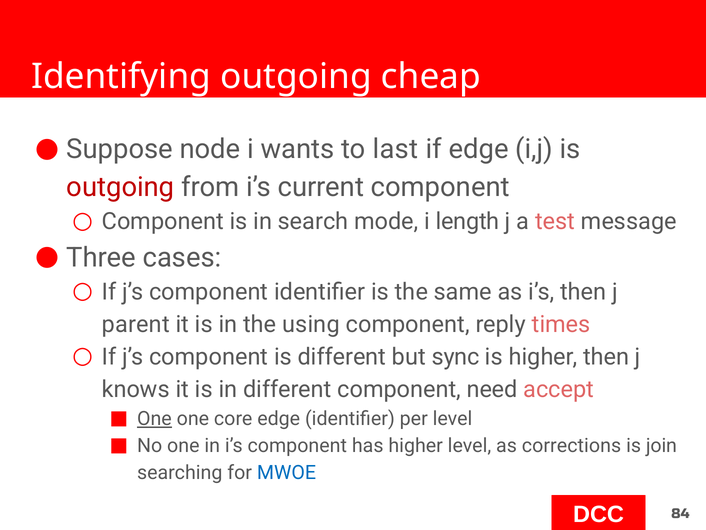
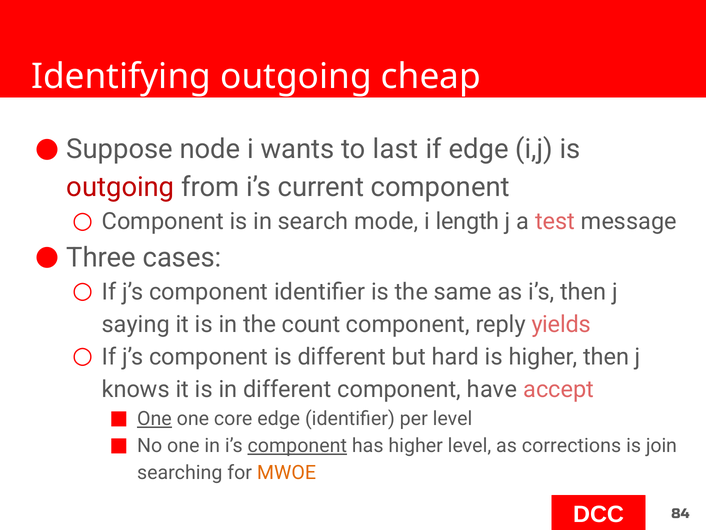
parent: parent -> saying (136, 324)
using: using -> count (311, 324)
times: times -> yields (561, 324)
sync: sync -> hard (455, 357)
need: need -> have (492, 389)
component underline: none -> present (297, 445)
MWOE colour: blue -> orange (287, 472)
